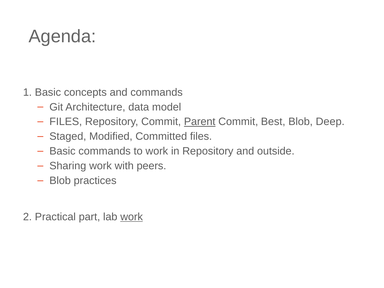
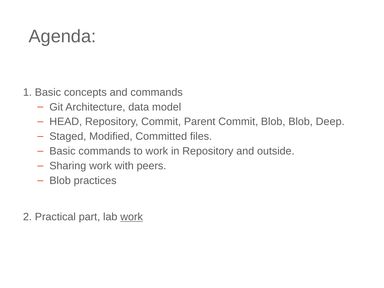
FILES: FILES -> HEAD (66, 122)
Parent underline: present -> none (200, 122)
Commit Best: Best -> Blob (273, 122)
